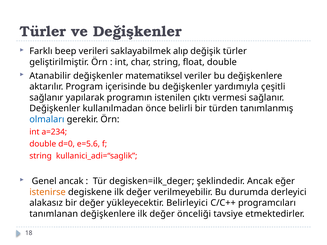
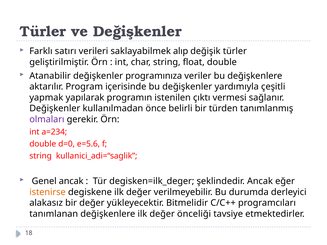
beep: beep -> satırı (66, 51)
matematiksel: matematiksel -> programınıza (154, 76)
sağlanır: sağlanır -> yapmak (46, 98)
olmaları colour: blue -> purple (47, 119)
Belirleyici: Belirleyici -> Bitmelidir (187, 203)
